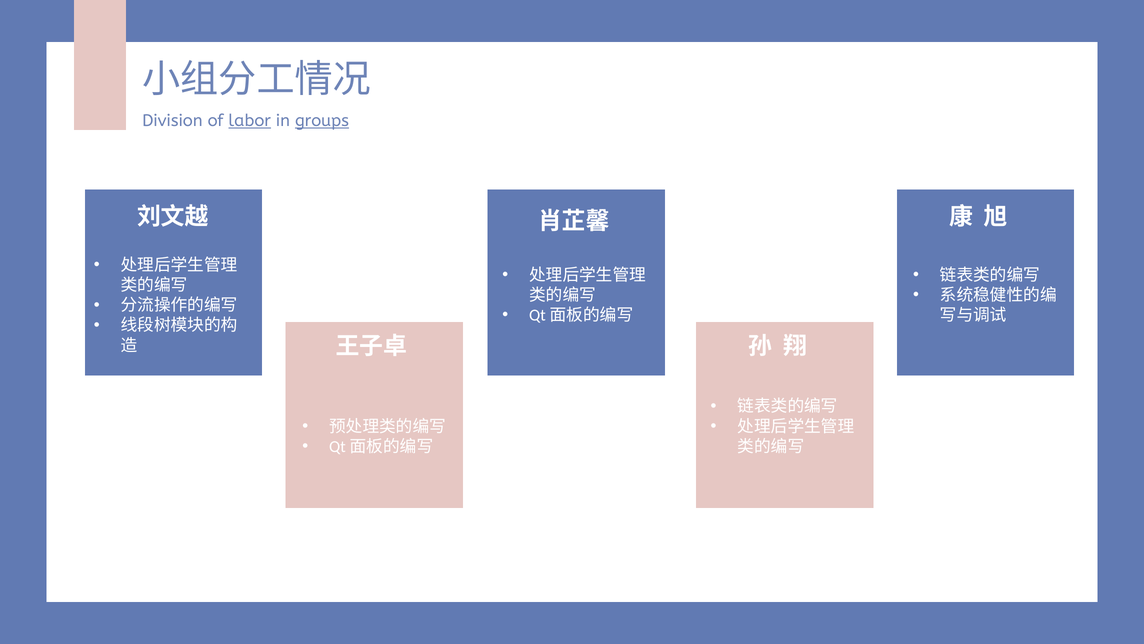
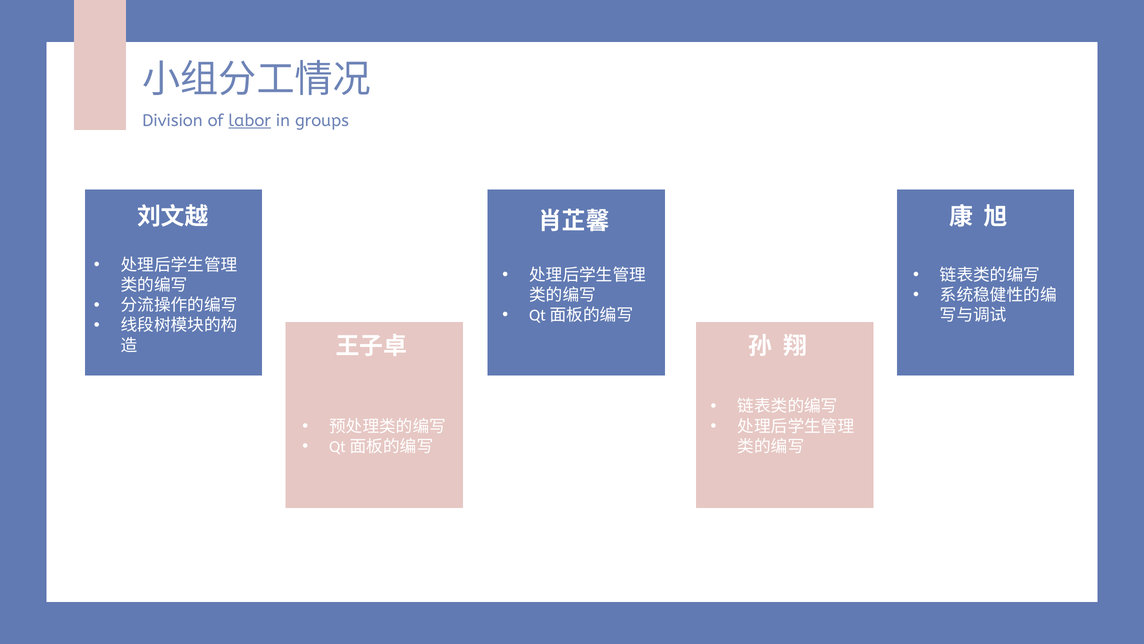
groups underline: present -> none (322, 120)
